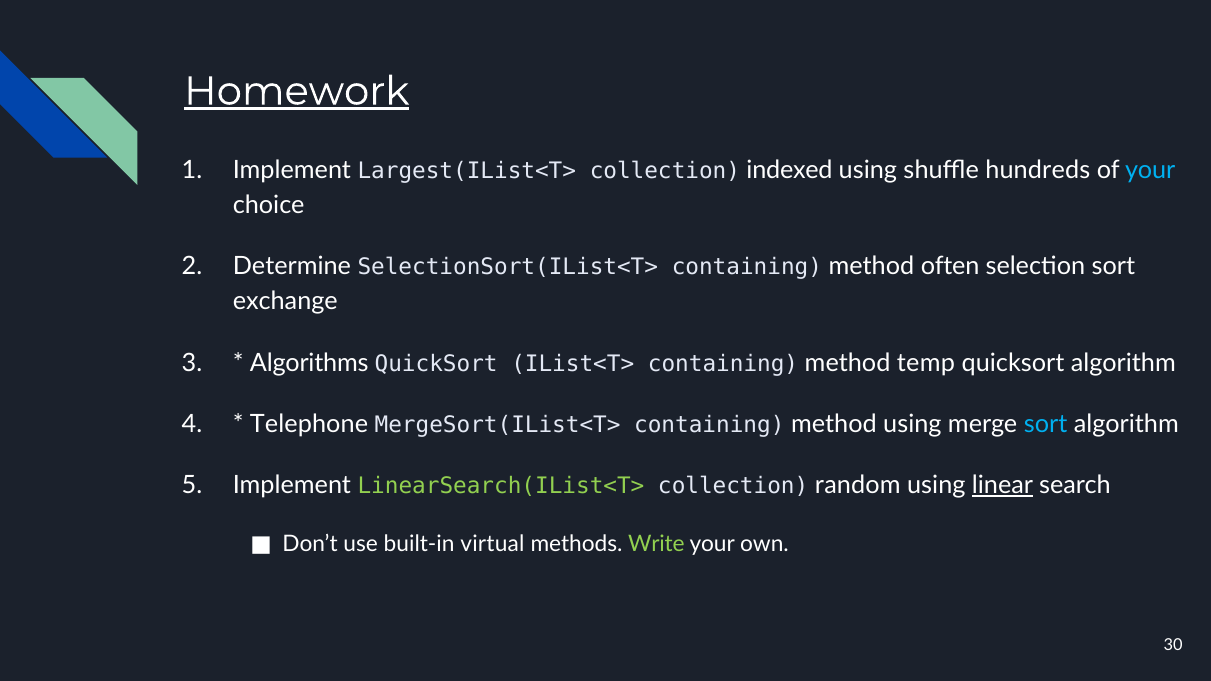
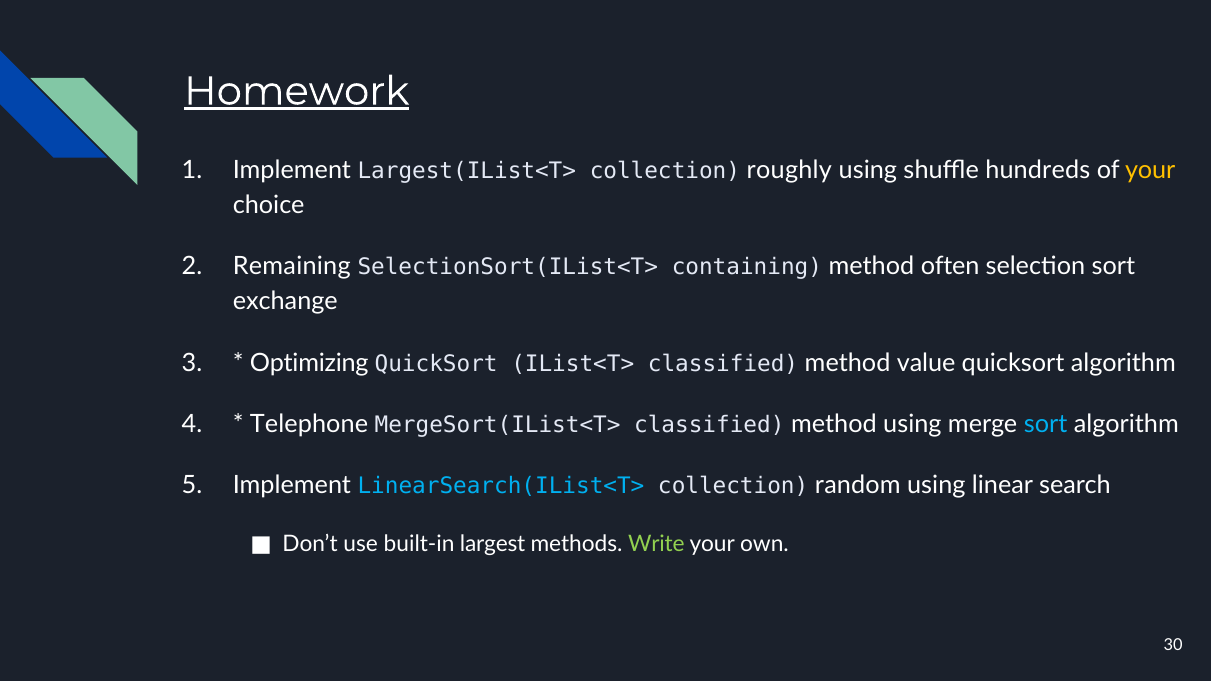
indexed: indexed -> roughly (789, 171)
your colour: light blue -> yellow (1150, 171)
Determine: Determine -> Remaining (292, 267)
Algorithms: Algorithms -> Optimizing (309, 363)
IList<T> containing: containing -> classified (723, 364)
temp: temp -> value (926, 363)
MergeSort(IList<T> containing: containing -> classified (709, 425)
LinearSearch(IList<T> colour: light green -> light blue (501, 486)
linear underline: present -> none (1002, 485)
virtual: virtual -> largest (493, 545)
